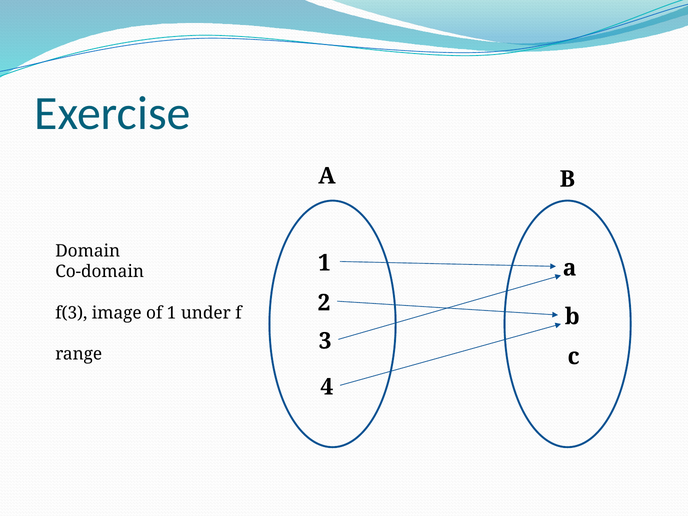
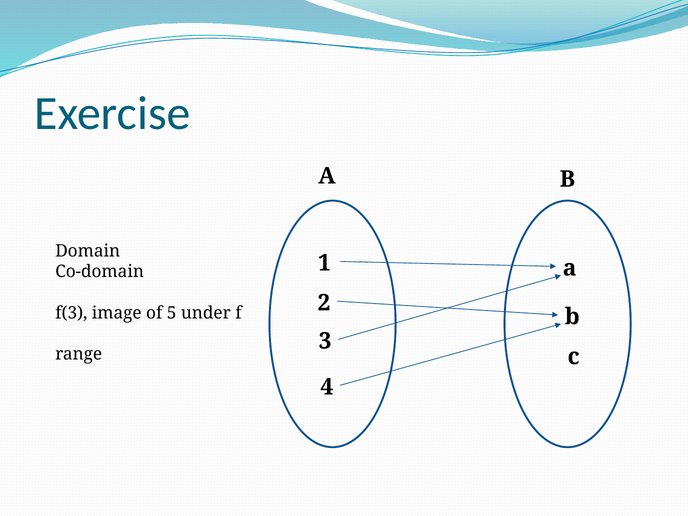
of 1: 1 -> 5 (172, 313)
